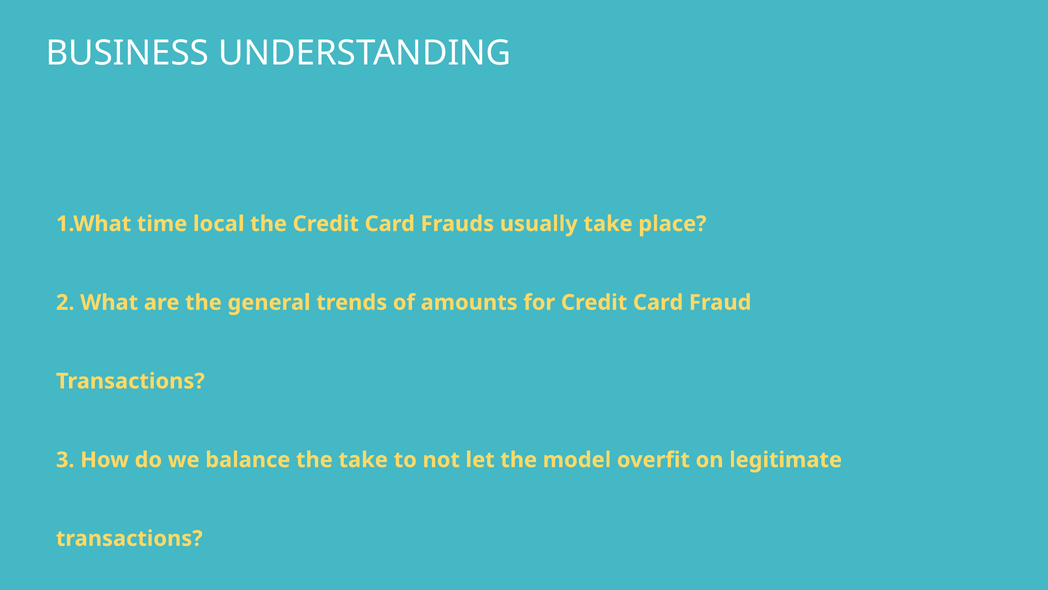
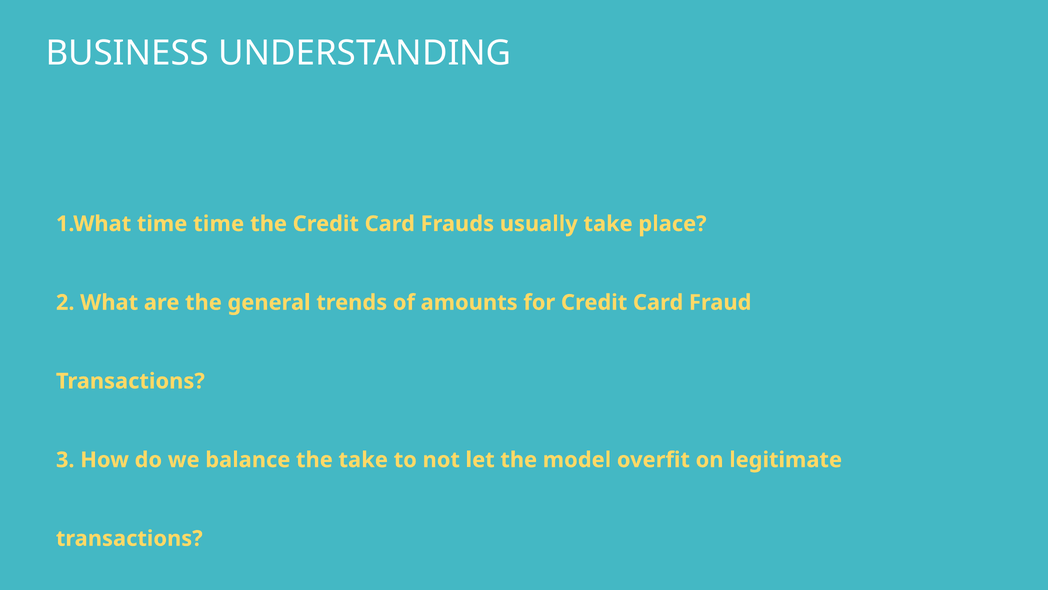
time local: local -> time (219, 224)
